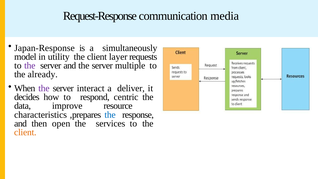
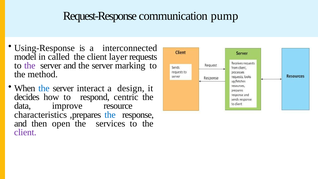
media: media -> pump (225, 16)
Japan-Response: Japan-Response -> Using-Response (44, 48)
simultaneously: simultaneously -> interconnected (130, 48)
utility: utility -> called (59, 57)
multiple: multiple -> marking (130, 66)
already: already -> method (43, 74)
the colour: purple -> blue (44, 88)
deliver: deliver -> design (131, 88)
client colour: orange -> purple (25, 132)
